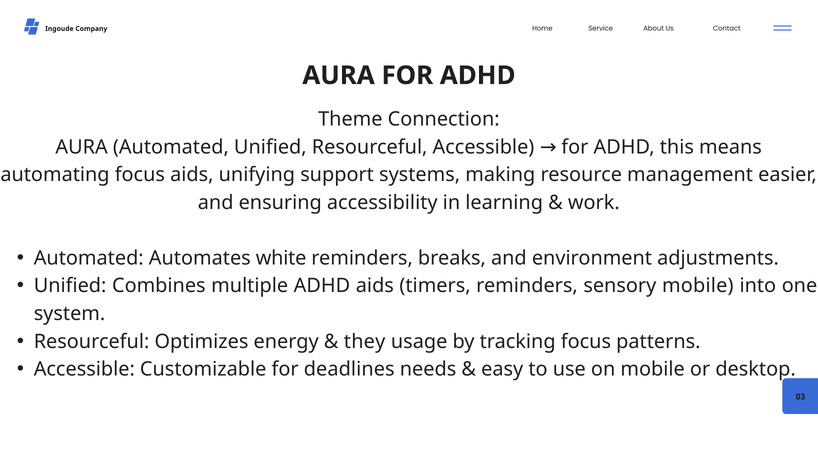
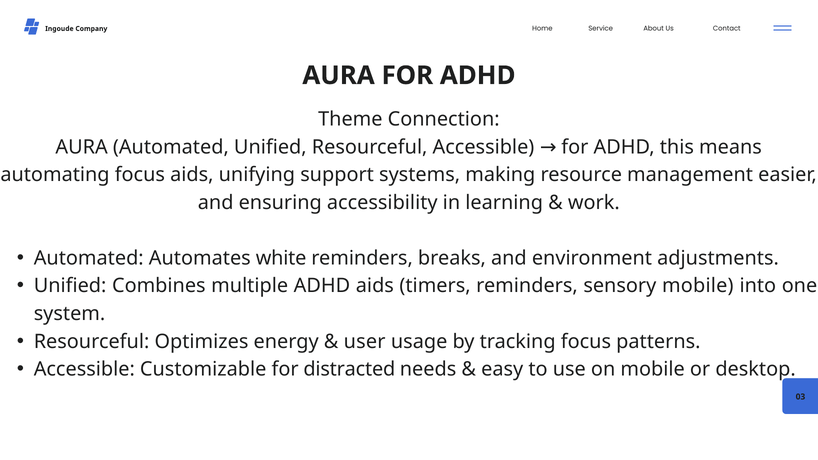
they: they -> user (365, 342)
deadlines: deadlines -> distracted (349, 370)
